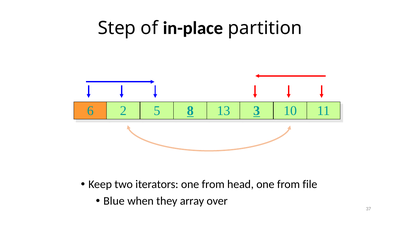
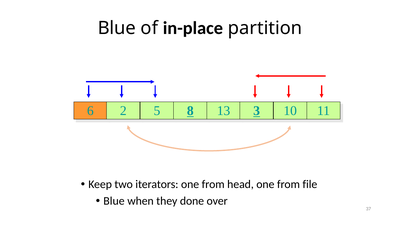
Step: Step -> Blue (117, 28)
array: array -> done (192, 201)
